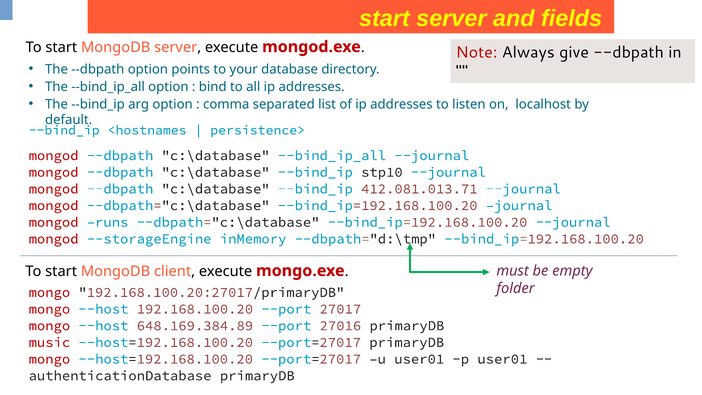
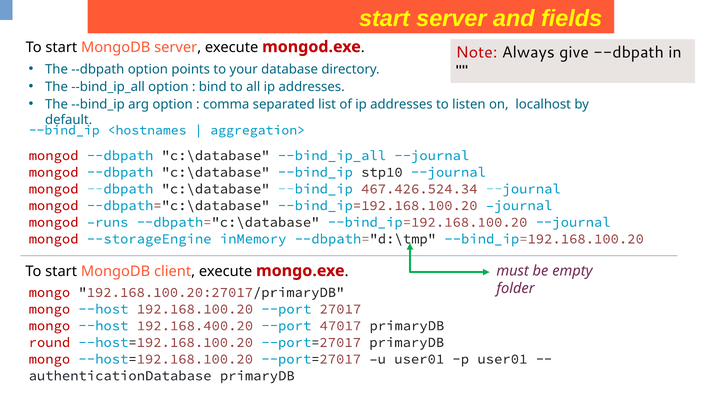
persistence>: persistence> -> aggregation> (258, 130)
412.081.013.71: 412.081.013.71 -> 467.426.524.34 (419, 189)
648.169.384.89: 648.169.384.89 -> 192.168.400.20 (195, 326)
27016: 27016 -> 47017 (340, 326)
music: music -> round (49, 342)
